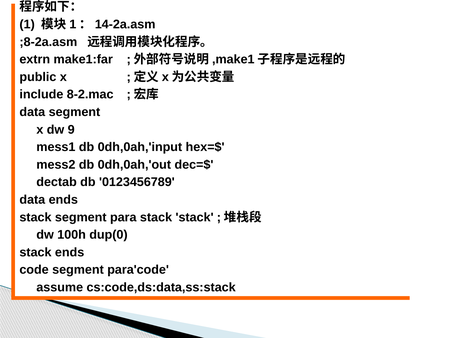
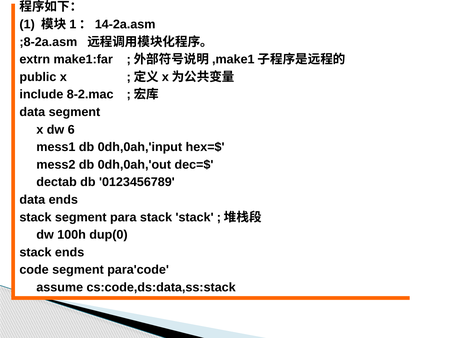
9: 9 -> 6 (71, 130)
